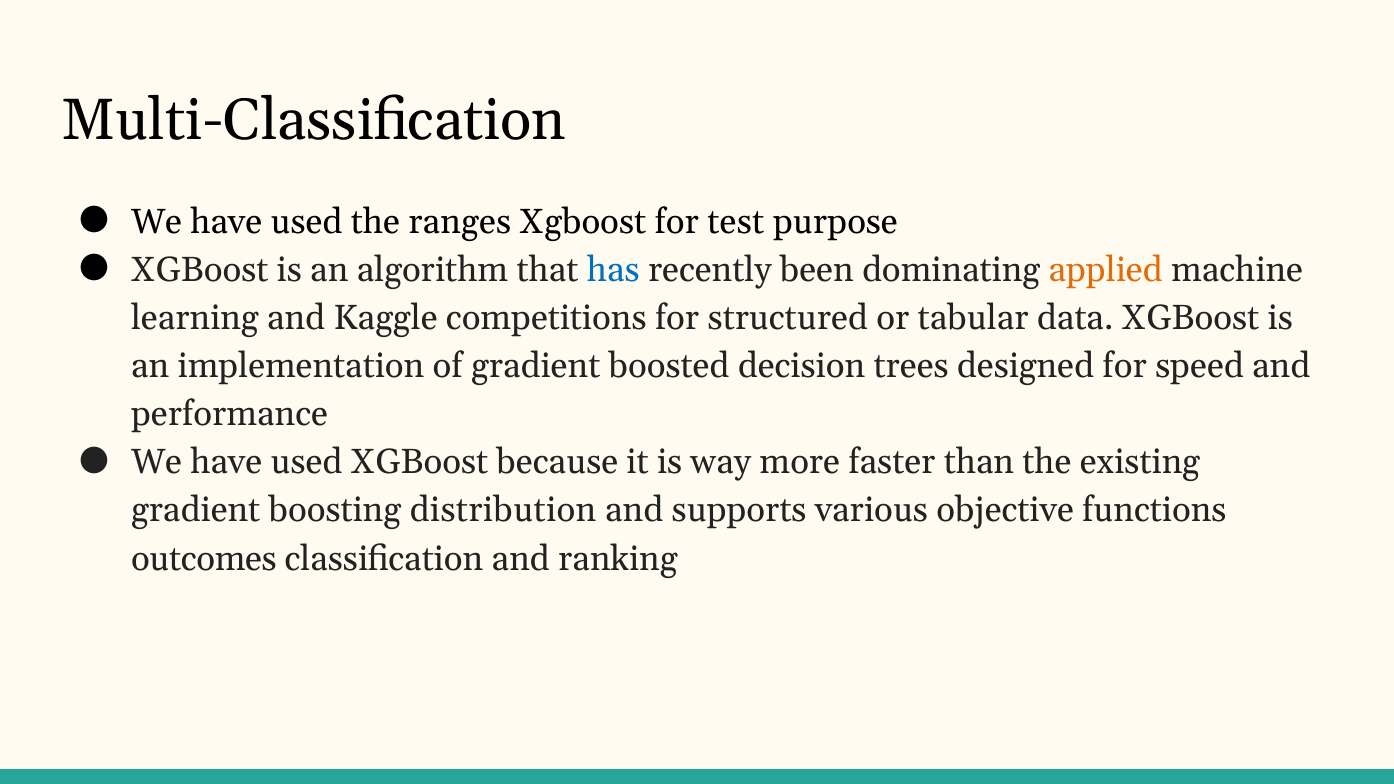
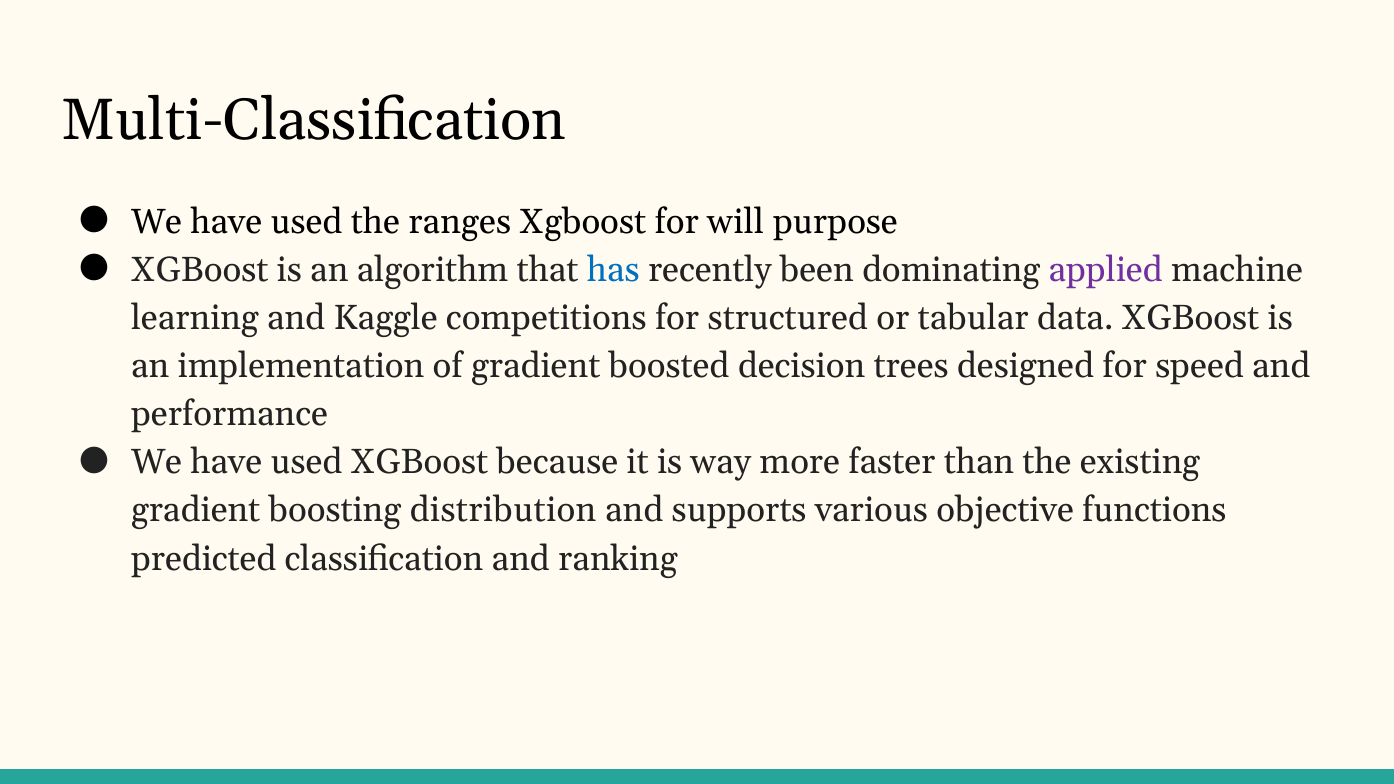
test: test -> will (736, 222)
applied colour: orange -> purple (1106, 270)
outcomes: outcomes -> predicted (204, 559)
